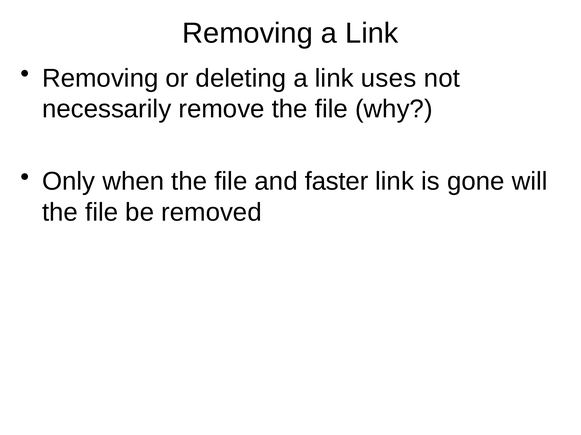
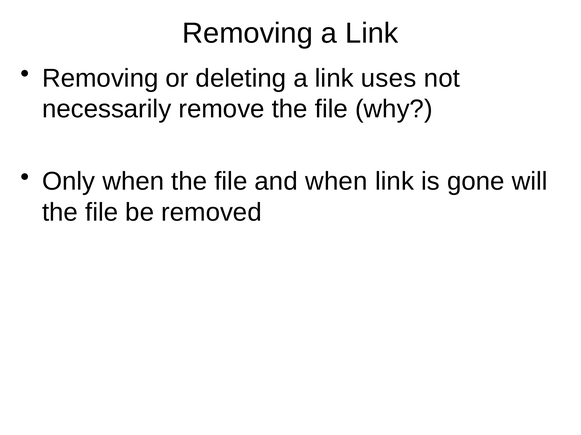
and faster: faster -> when (336, 182)
